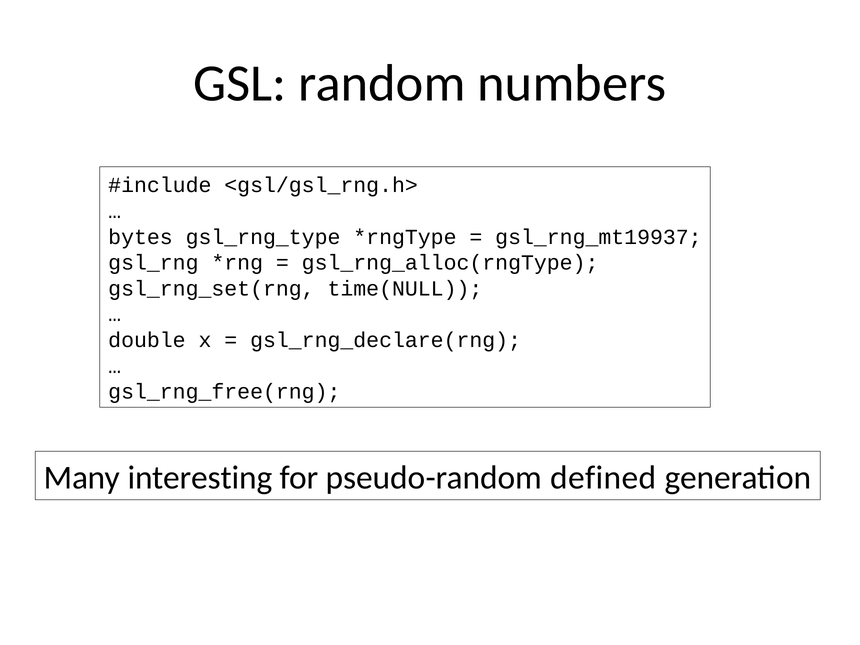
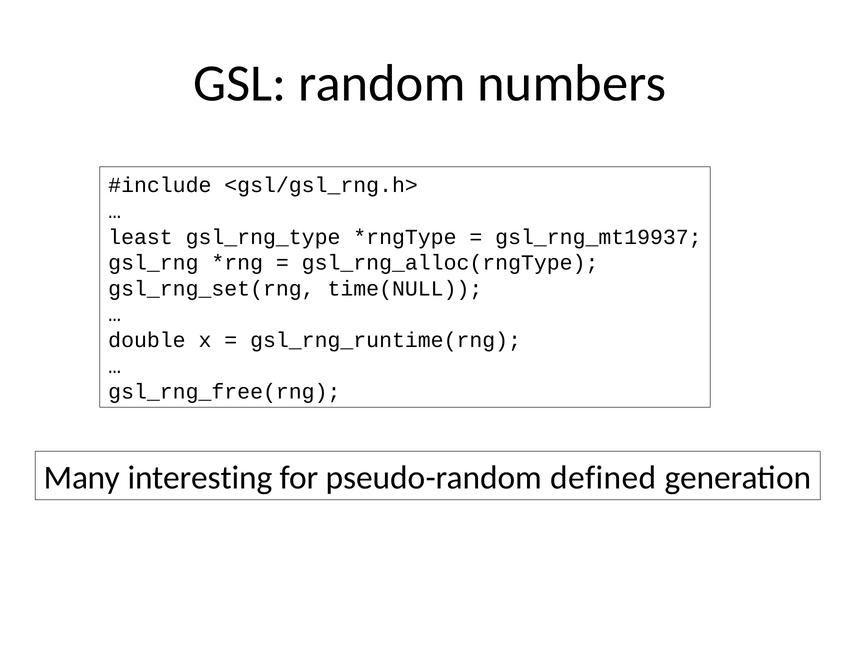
bytes: bytes -> least (140, 237)
gsl_rng_declare(rng: gsl_rng_declare(rng -> gsl_rng_runtime(rng (386, 340)
